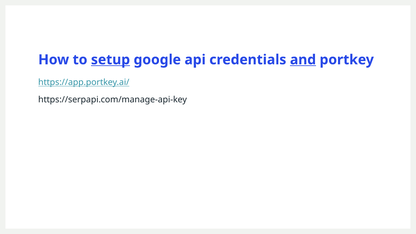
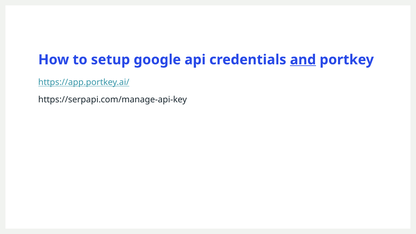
setup underline: present -> none (110, 60)
